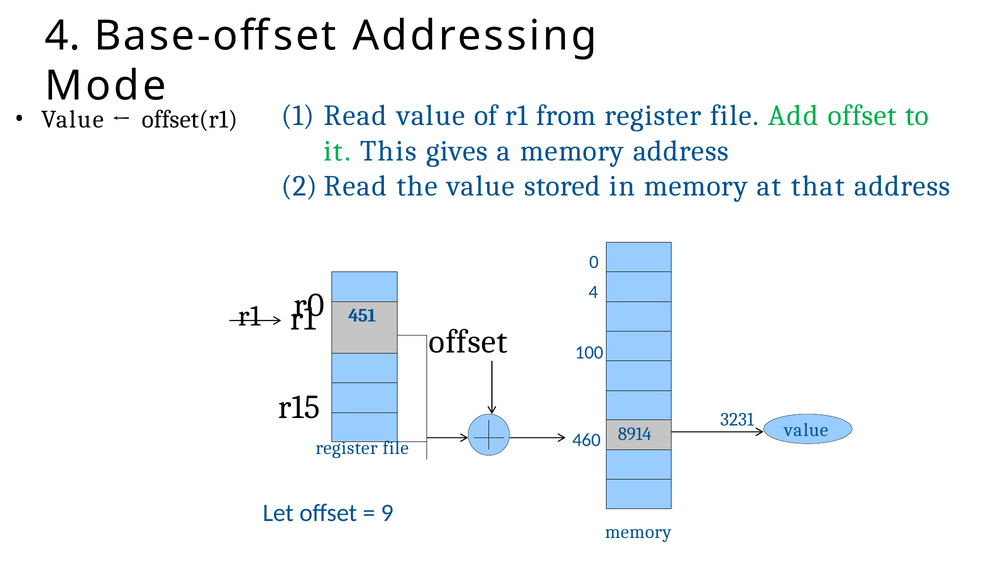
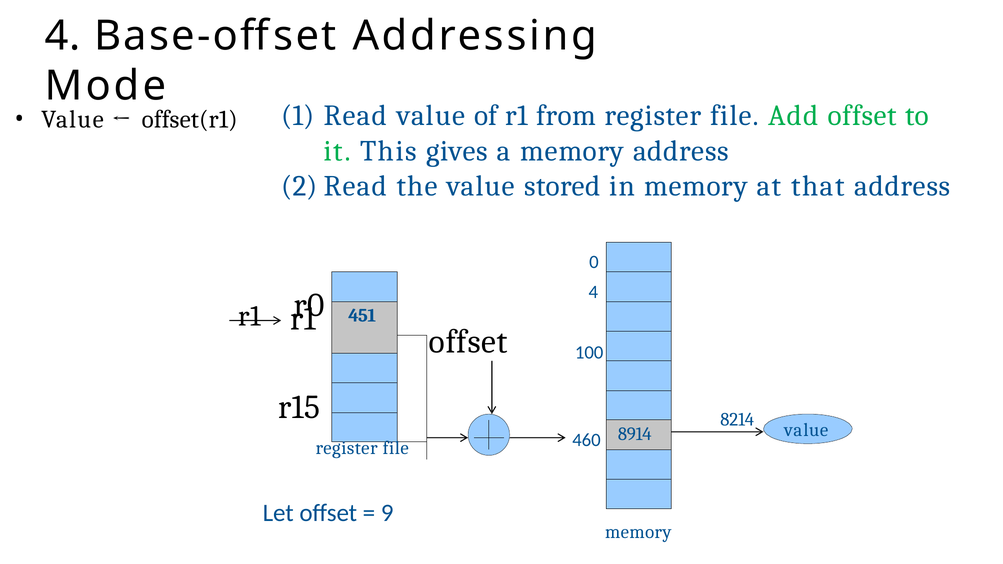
3231: 3231 -> 8214 (737, 419)
